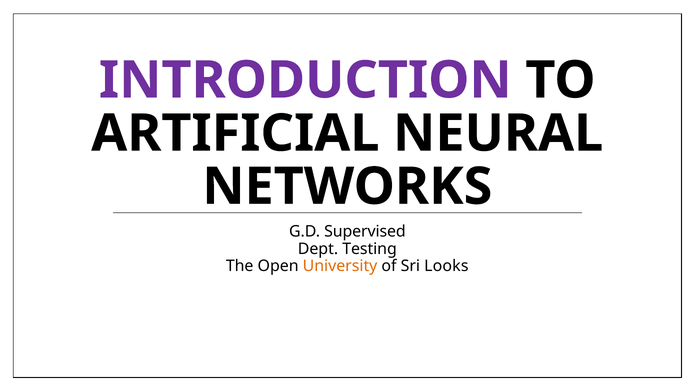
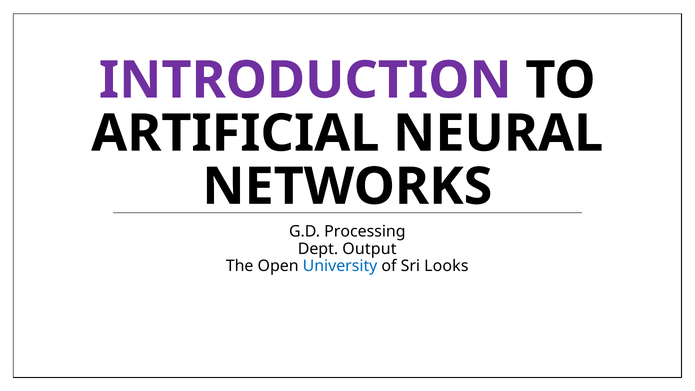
Supervised: Supervised -> Processing (365, 232)
Testing: Testing -> Output (369, 249)
University colour: orange -> blue (340, 266)
